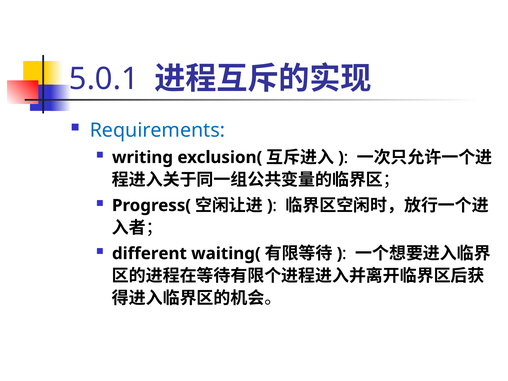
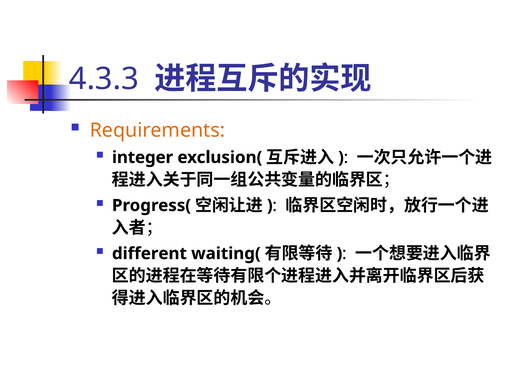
5.0.1: 5.0.1 -> 4.3.3 (104, 79)
Requirements colour: blue -> orange (157, 130)
writing: writing -> integer (143, 157)
